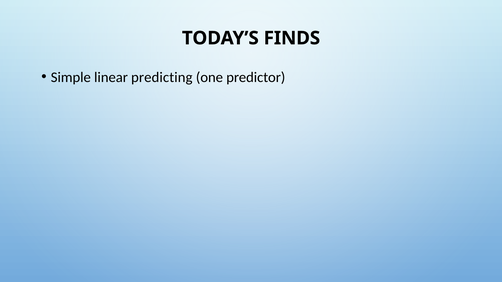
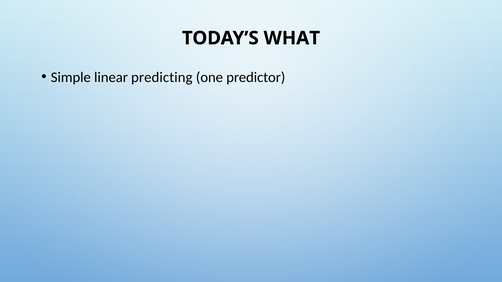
FINDS: FINDS -> WHAT (292, 38)
